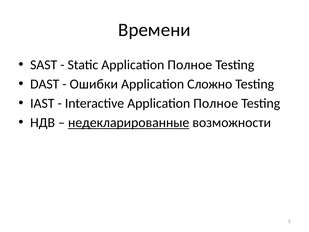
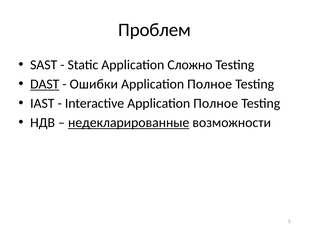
Времени: Времени -> Проблем (155, 30)
Static Application Полное: Полное -> Сложно (190, 65)
DAST underline: none -> present (45, 84)
Сложно: Сложно -> Полное (210, 84)
